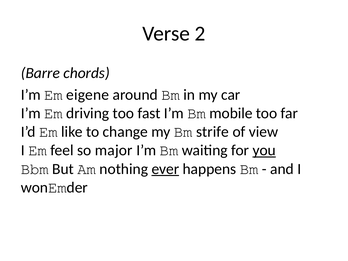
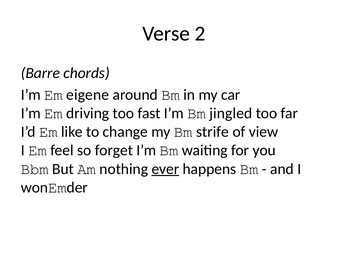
mobile: mobile -> jingled (231, 113)
major: major -> forget (114, 150)
you underline: present -> none (264, 150)
